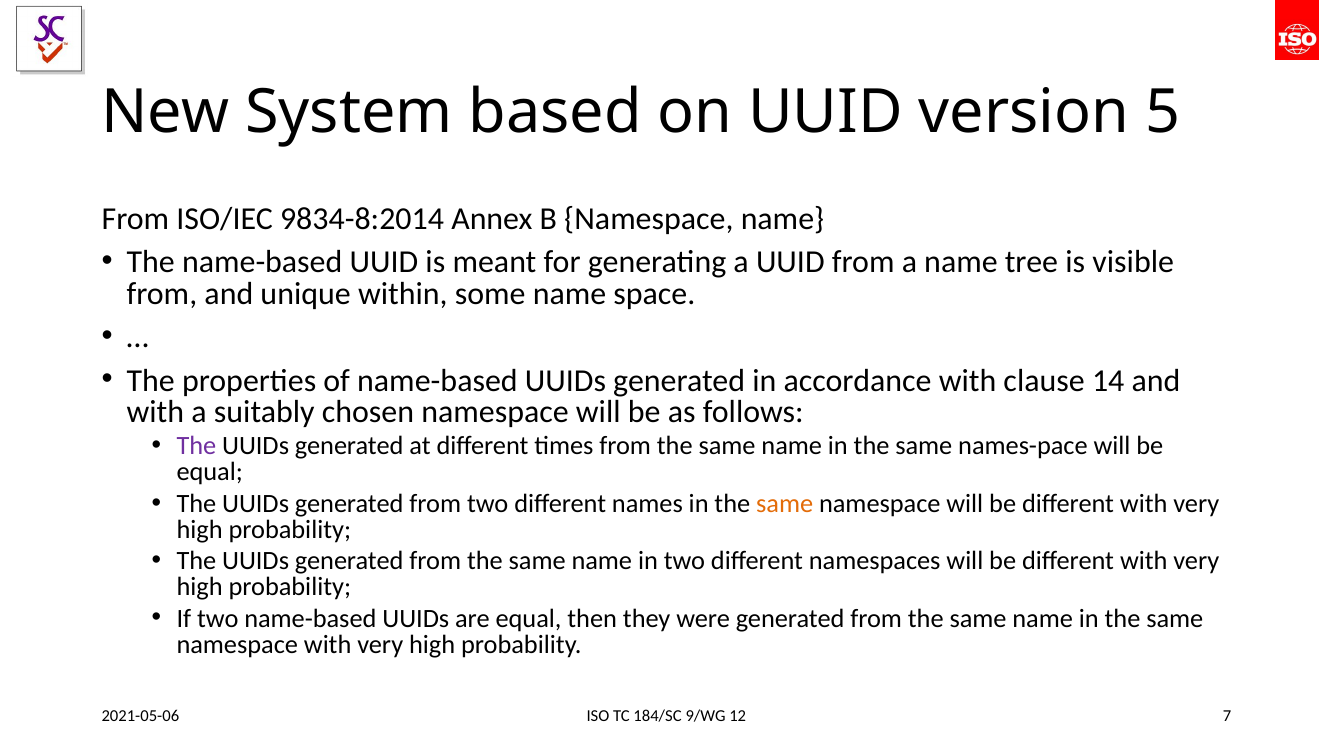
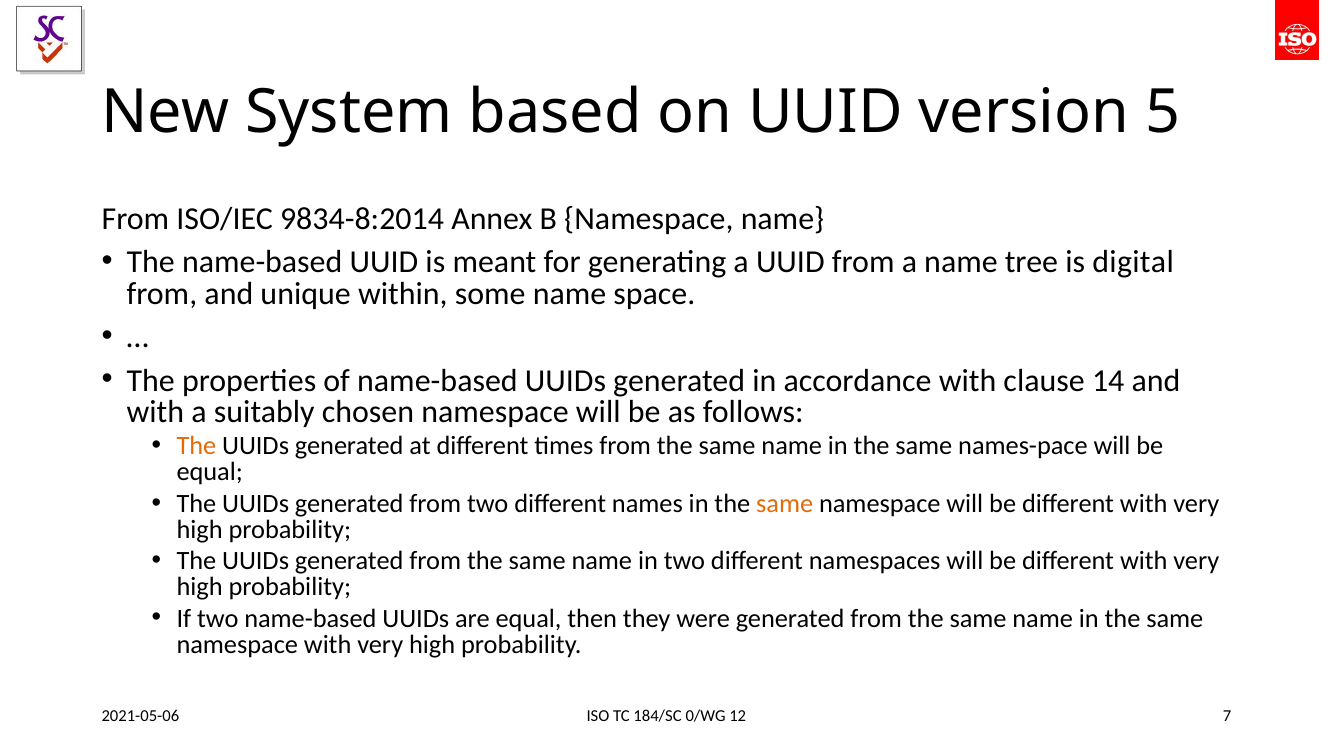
visible: visible -> digital (1133, 262)
The colour: purple -> orange (196, 446)
9/WG: 9/WG -> 0/WG (706, 716)
